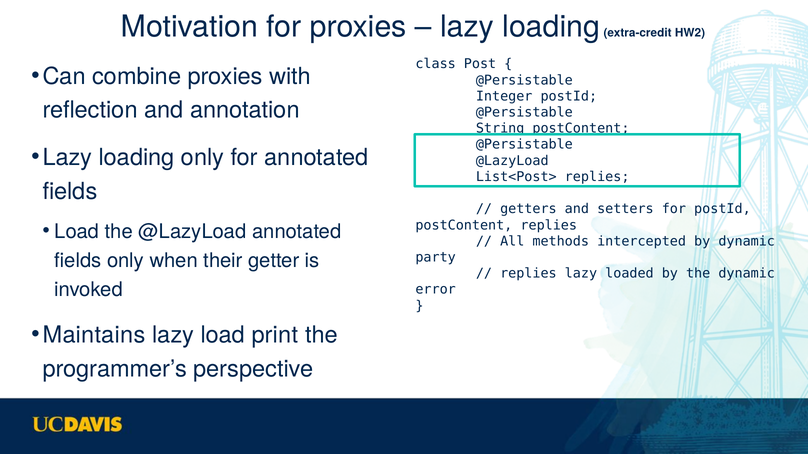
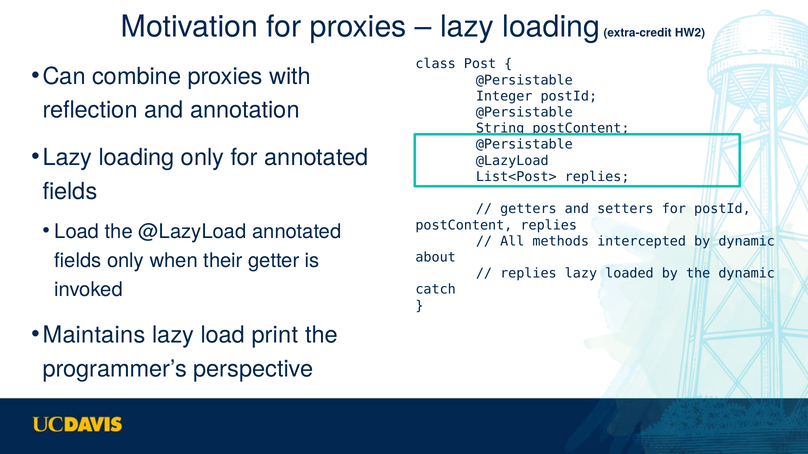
party: party -> about (436, 258)
error: error -> catch (436, 290)
